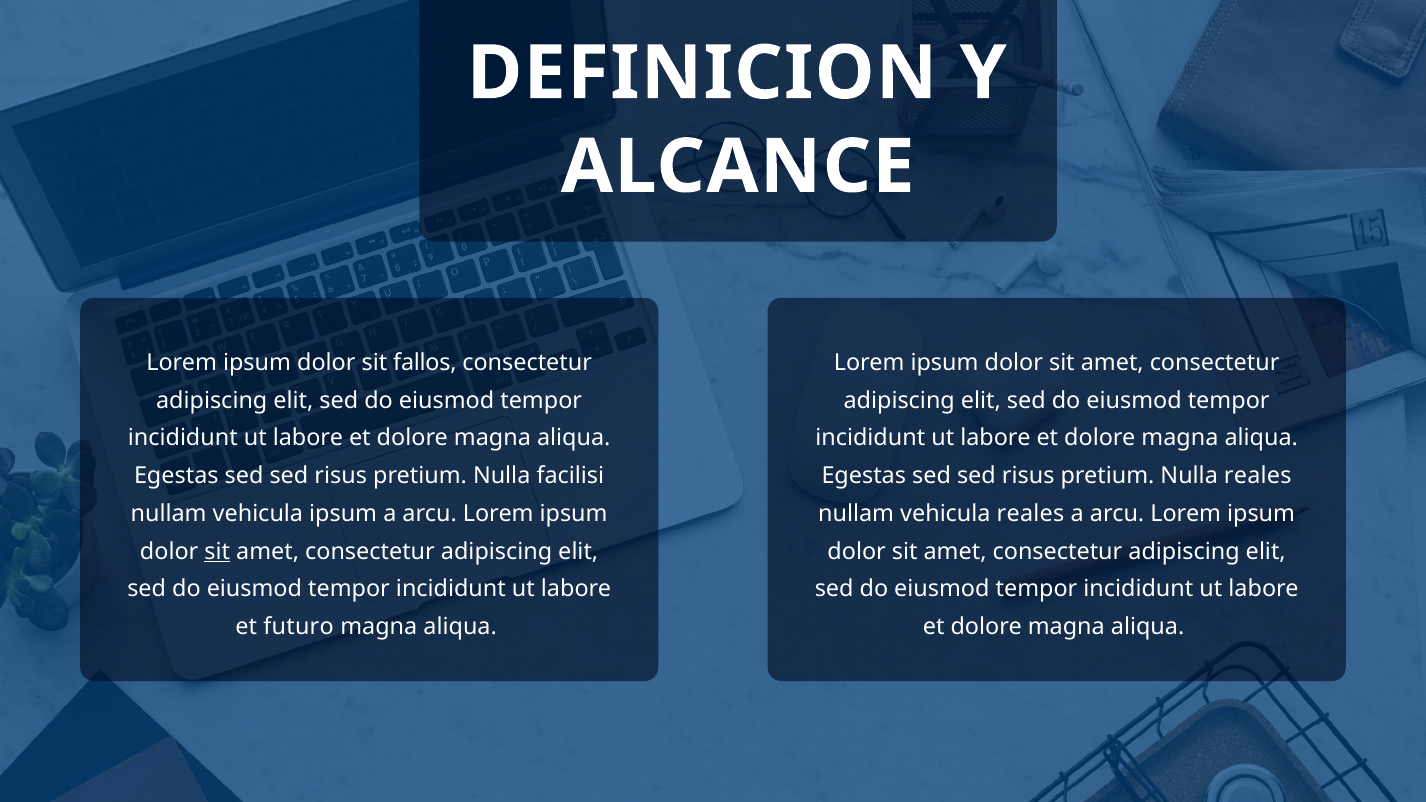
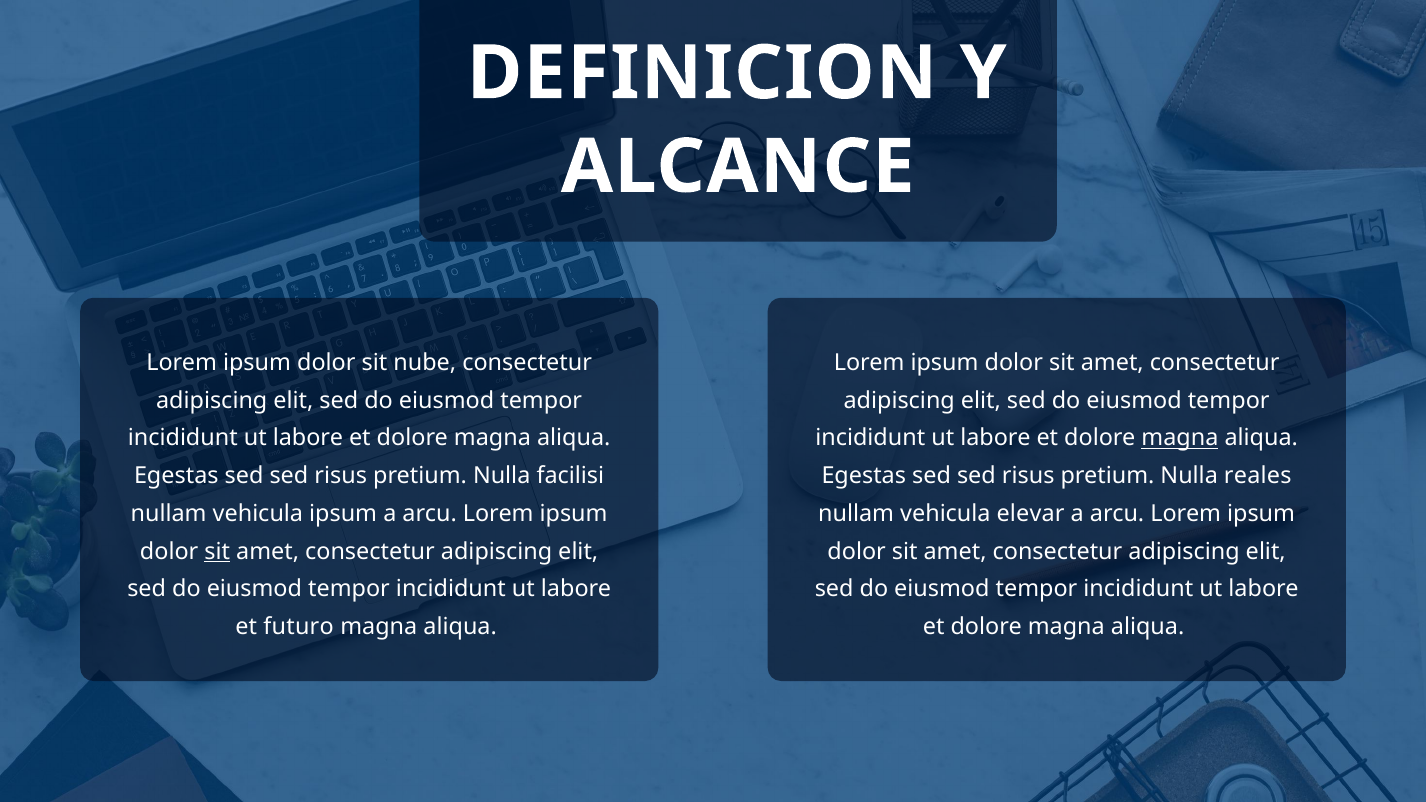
fallos: fallos -> nube (425, 363)
magna underline: none -> present (1180, 438)
vehicula reales: reales -> elevar (1031, 514)
